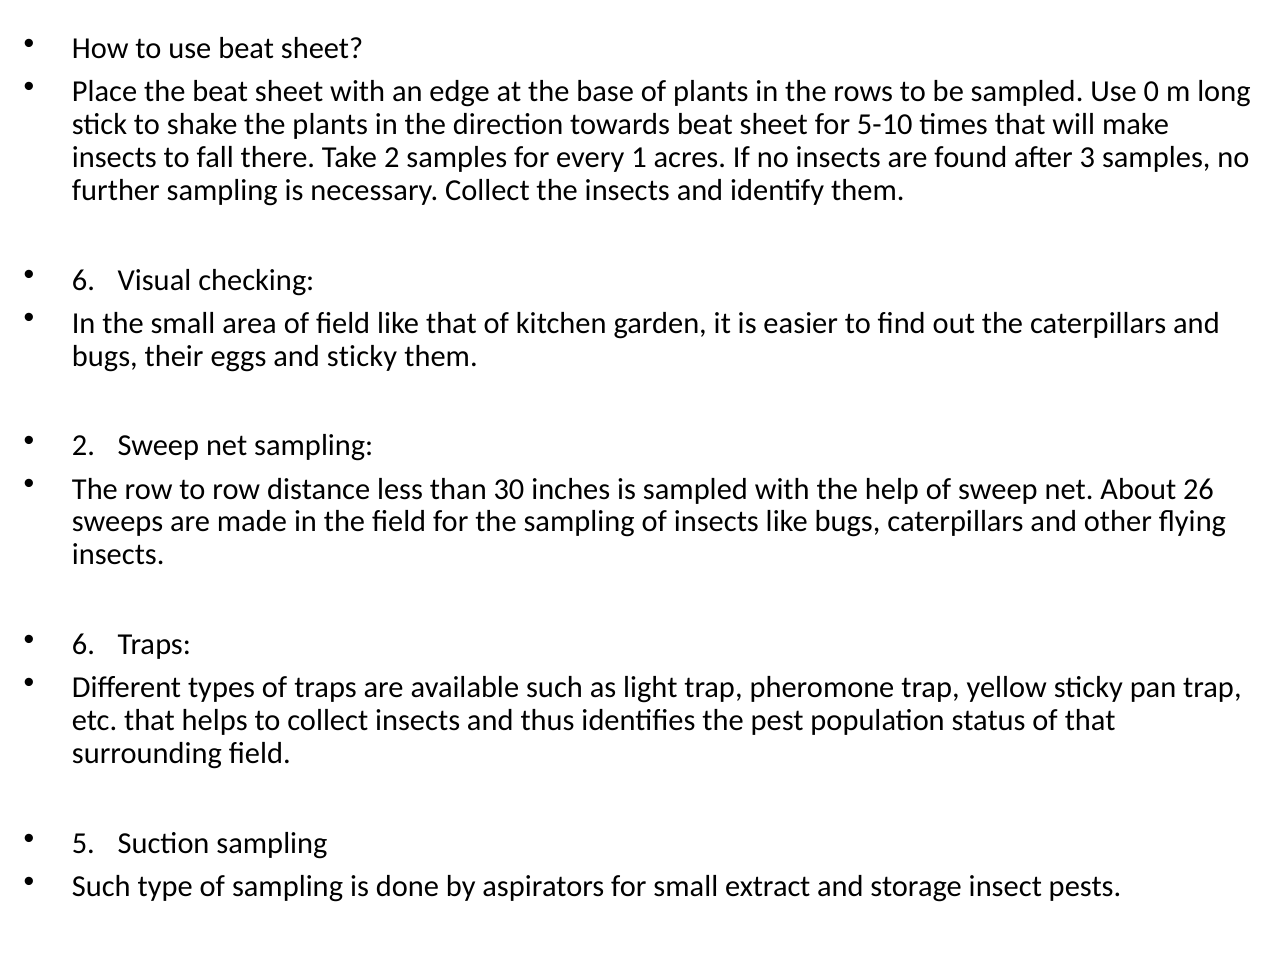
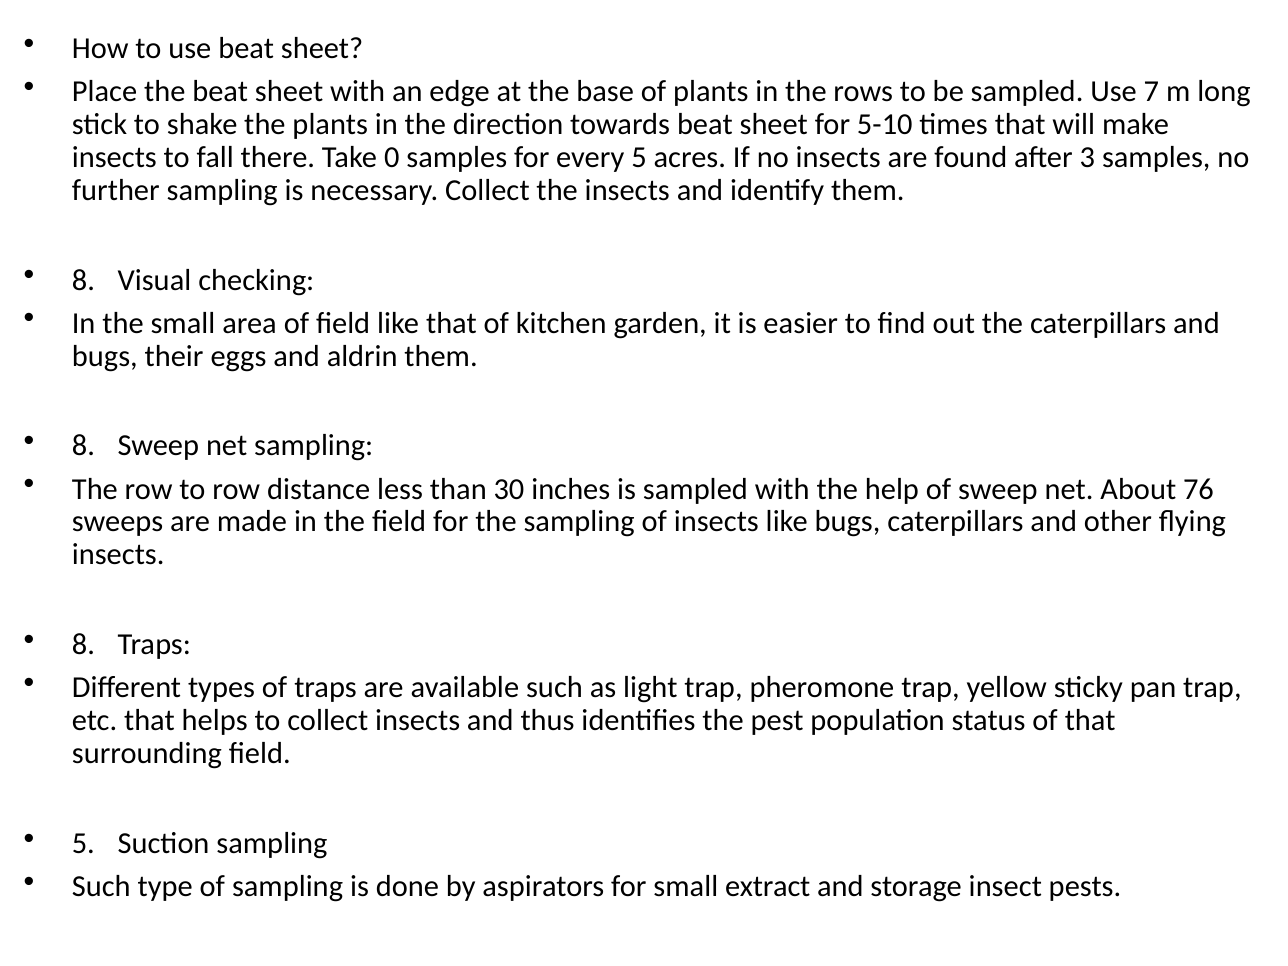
0: 0 -> 7 (1151, 91)
Take 2: 2 -> 0 (392, 157)
every 1: 1 -> 5 (639, 157)
6: 6 -> 8 (83, 280)
and sticky: sticky -> aldrin (362, 356)
2: 2 -> 8 (83, 446)
26: 26 -> 76 (1198, 489)
6: 6 -> 8 (83, 645)
